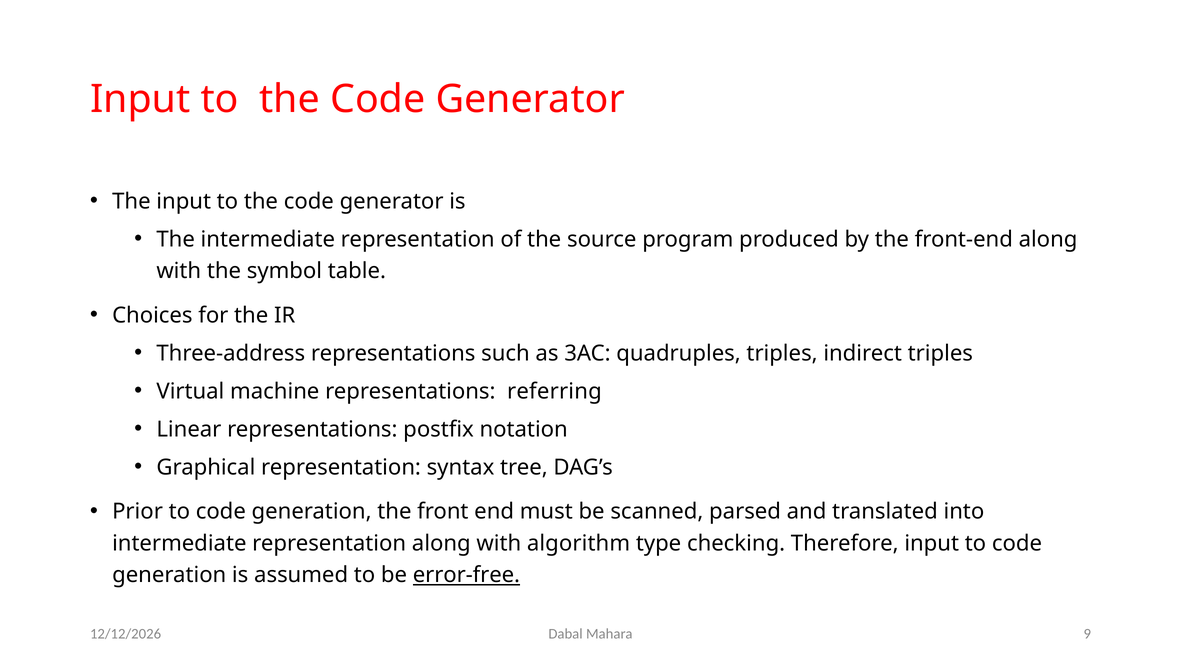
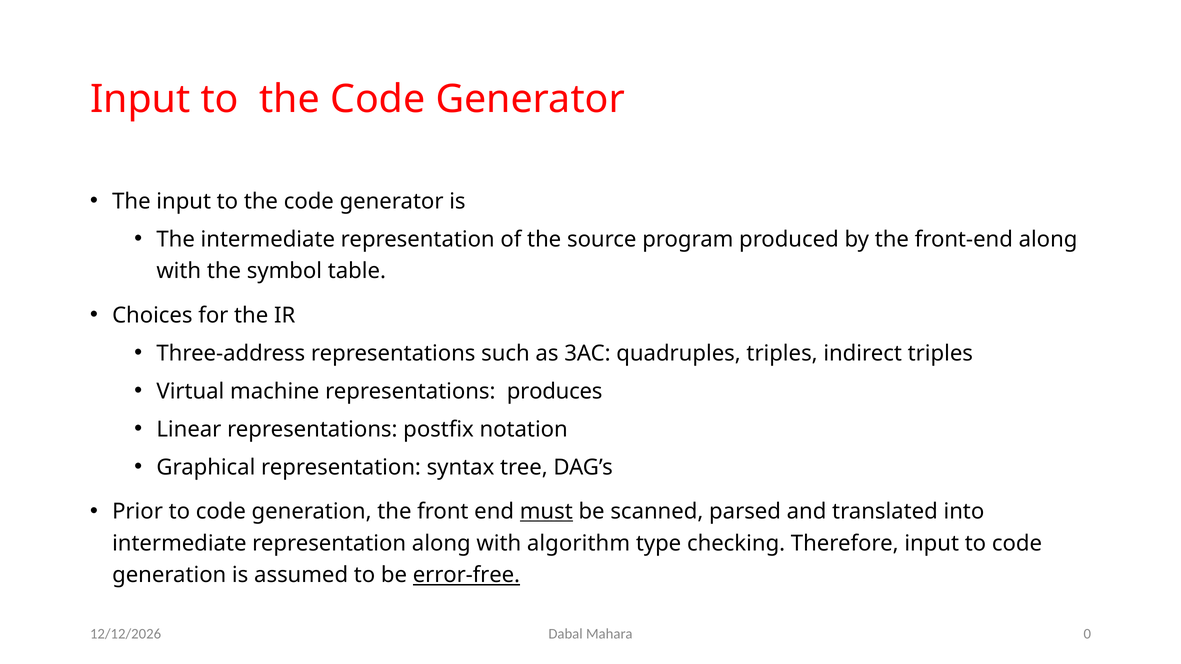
referring: referring -> produces (555, 391)
must underline: none -> present (546, 512)
9: 9 -> 0 (1087, 634)
